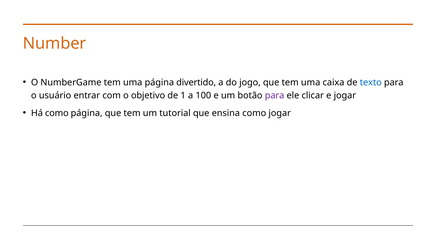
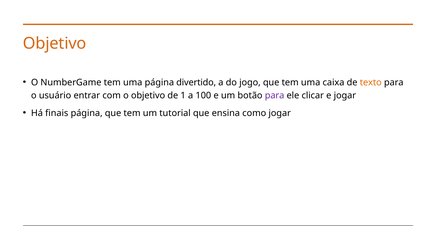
Number: Number -> Objetivo (55, 44)
texto colour: blue -> orange (371, 82)
Há como: como -> finais (57, 113)
